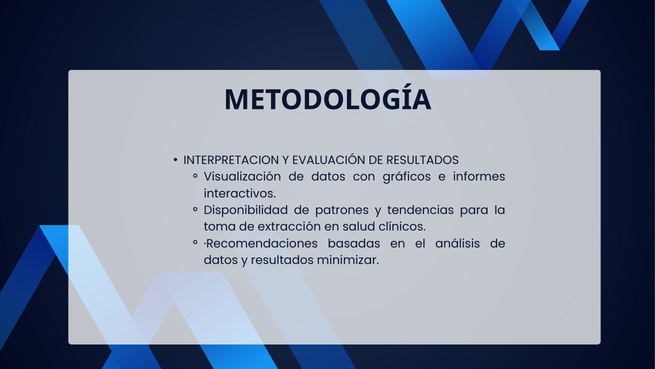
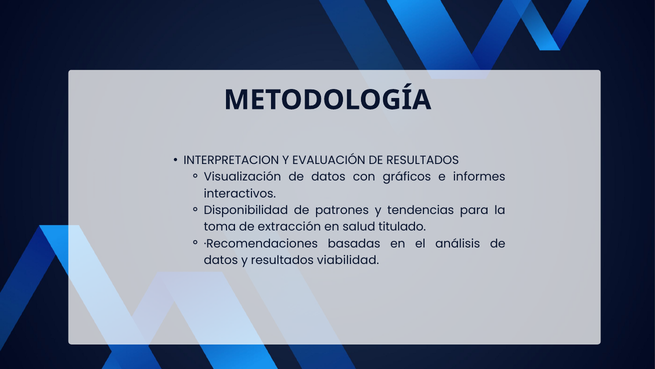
clínicos: clínicos -> titulado (402, 227)
minimizar: minimizar -> viabilidad (348, 260)
